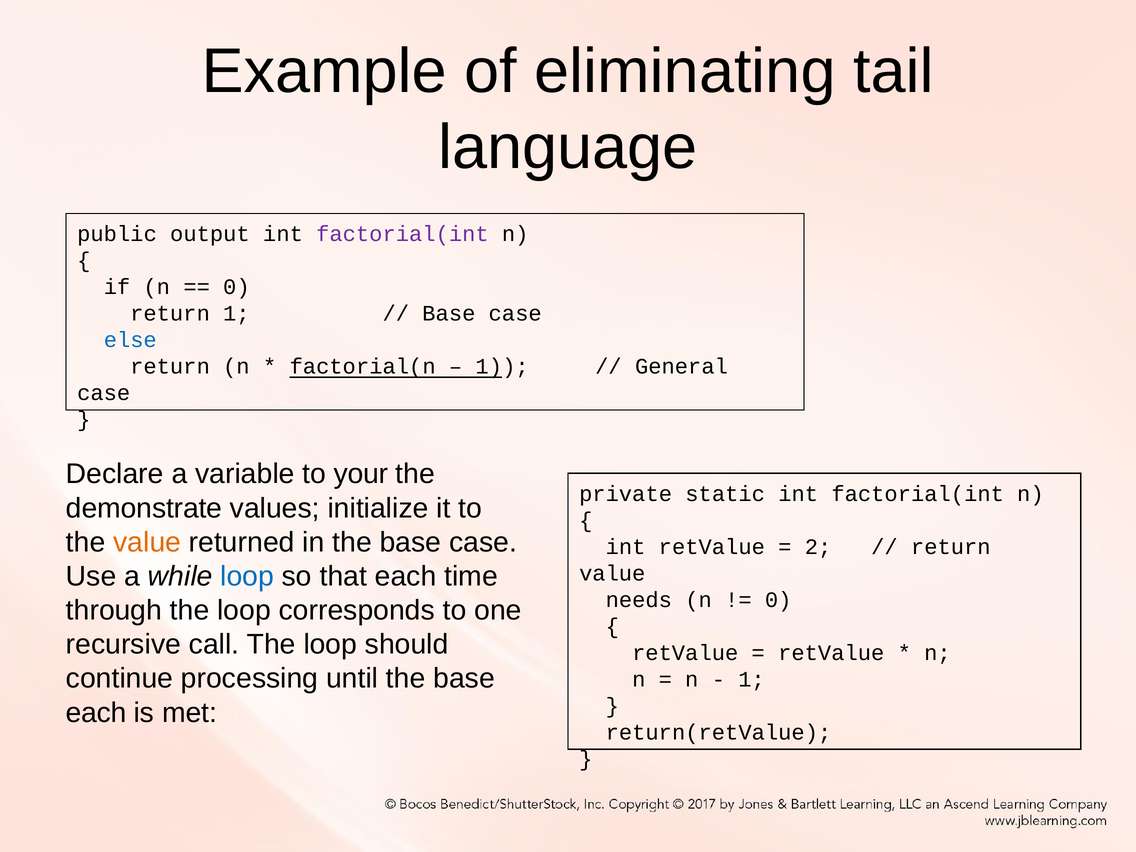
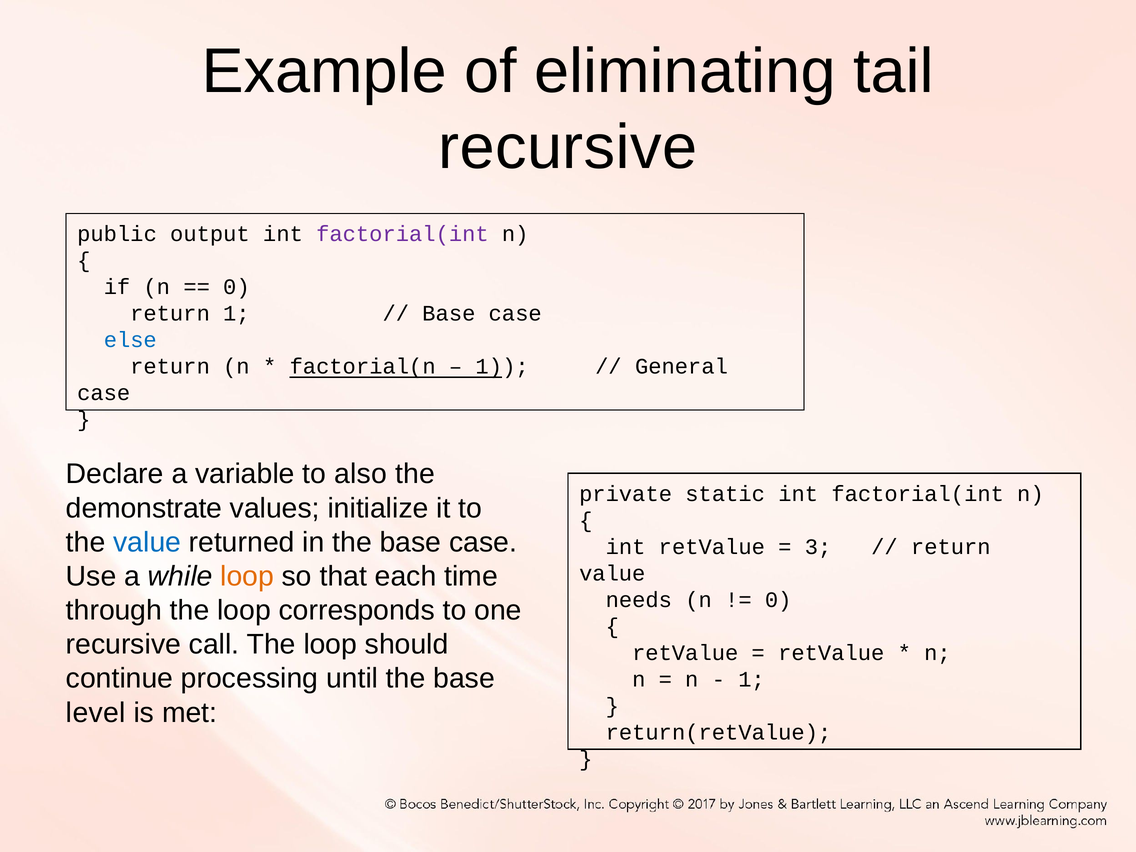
language: language -> recursive (568, 147)
your: your -> also (361, 474)
value colour: orange -> blue (147, 542)
2: 2 -> 3 (818, 547)
loop colour: blue -> orange (247, 576)
each: each -> level (96, 713)
